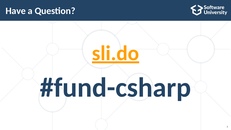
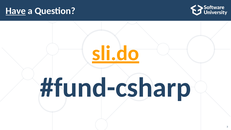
Have underline: none -> present (16, 11)
